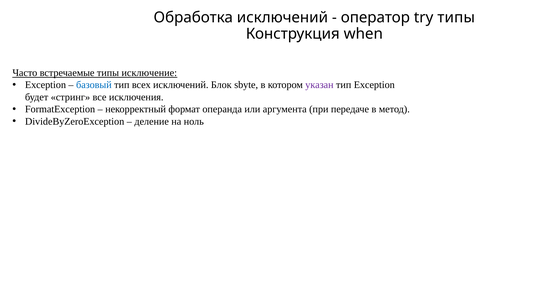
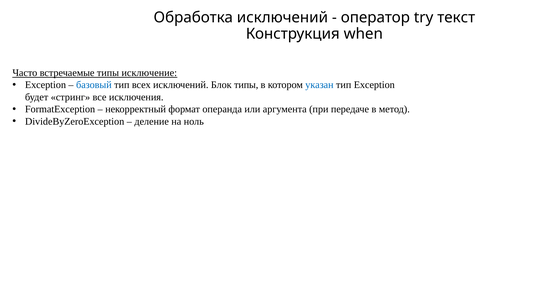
try типы: типы -> текст (456, 18)
Блок sbyte: sbyte -> типы (246, 85)
указан colour: purple -> blue (319, 85)
